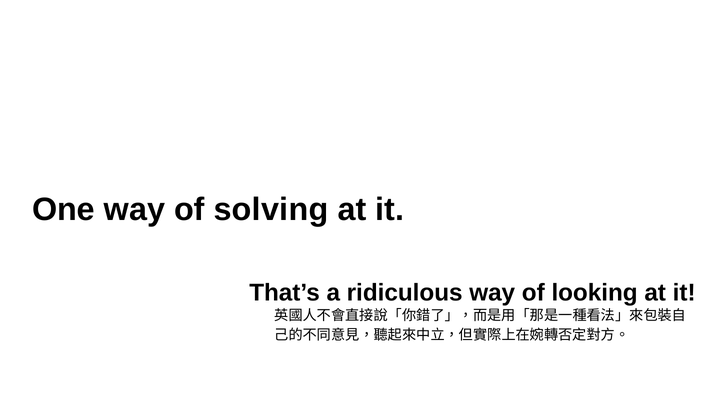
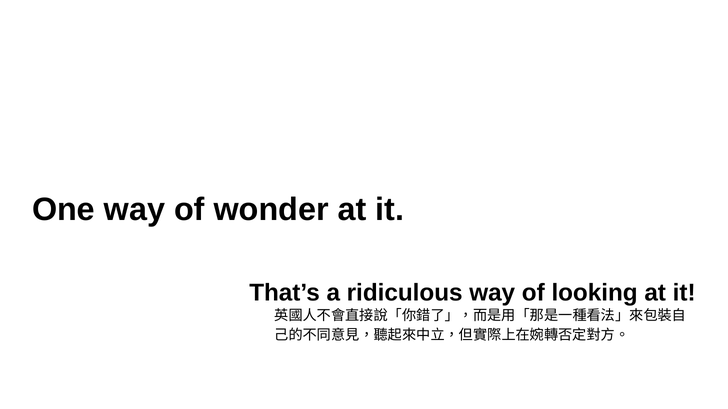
solving: solving -> wonder (271, 210)
